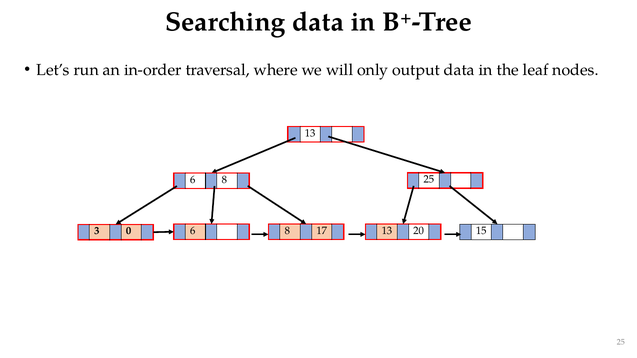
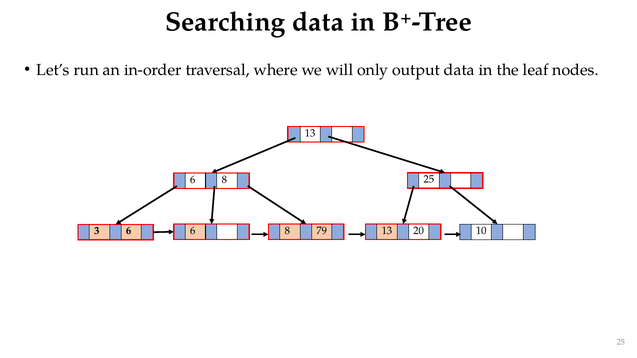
3 0: 0 -> 6 (129, 231)
17: 17 -> 79 (322, 231)
15: 15 -> 10 (481, 231)
